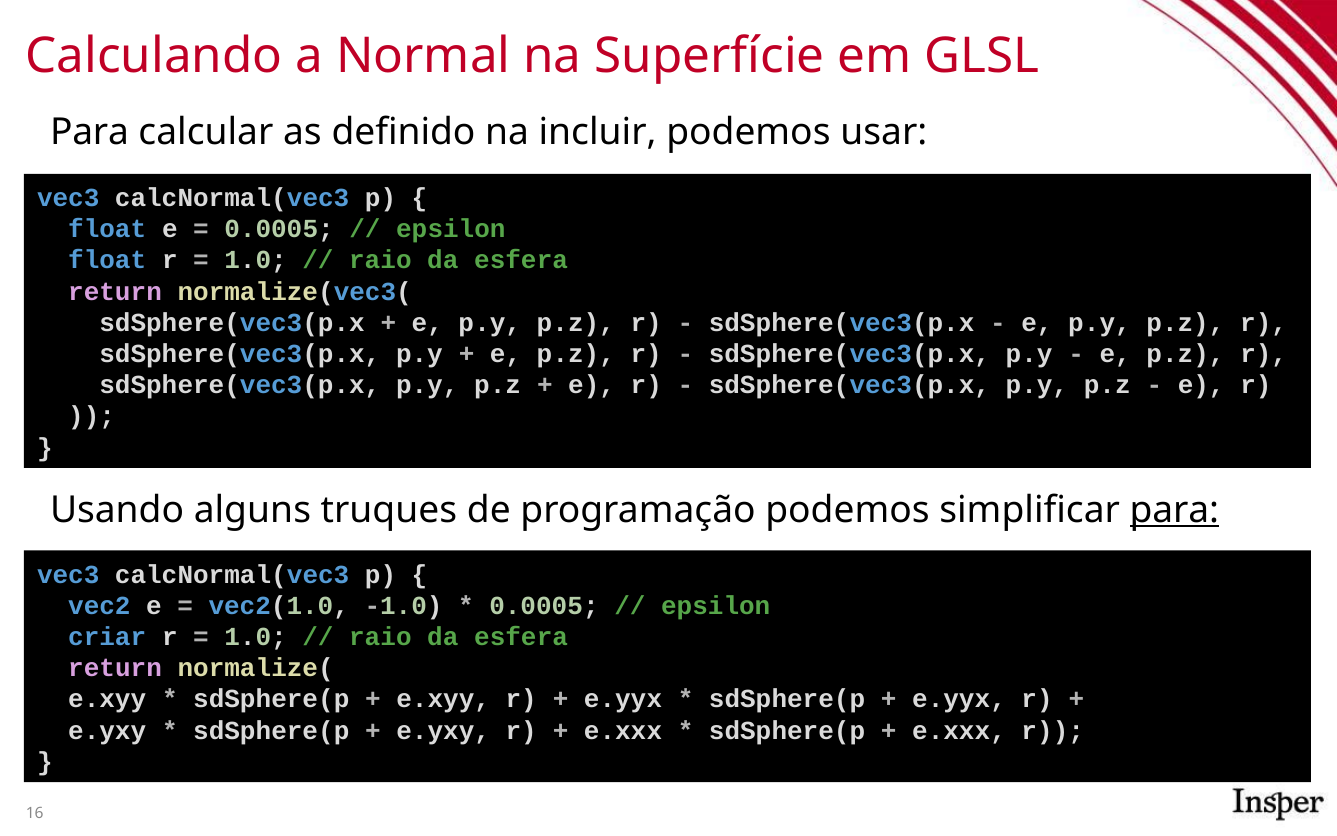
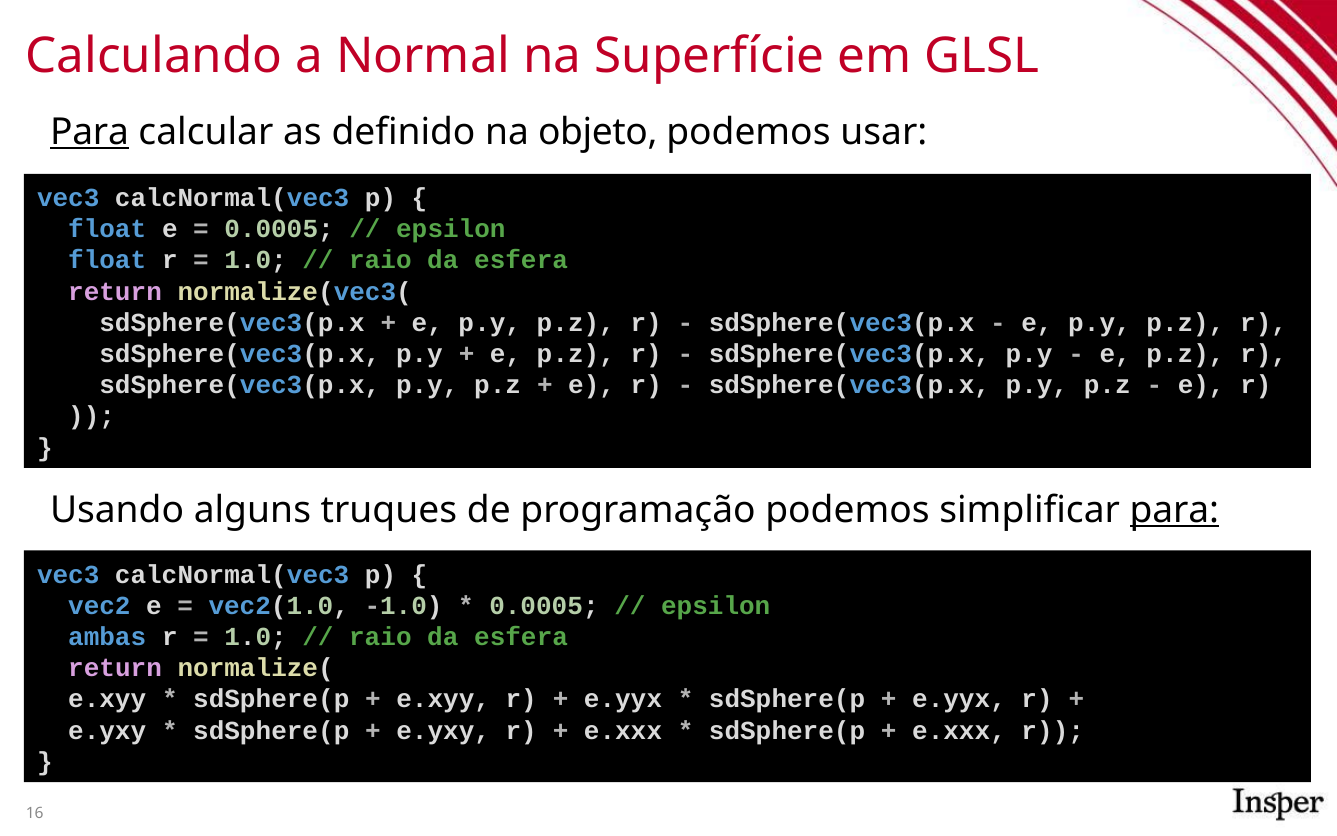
Para underline: none -> present (90, 132)
incluir: incluir -> objeto (598, 132)
criar: criar -> ambas (107, 637)
